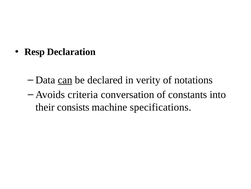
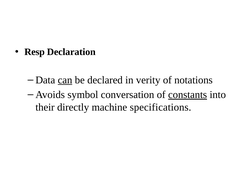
criteria: criteria -> symbol (83, 94)
constants underline: none -> present (188, 94)
consists: consists -> directly (73, 107)
